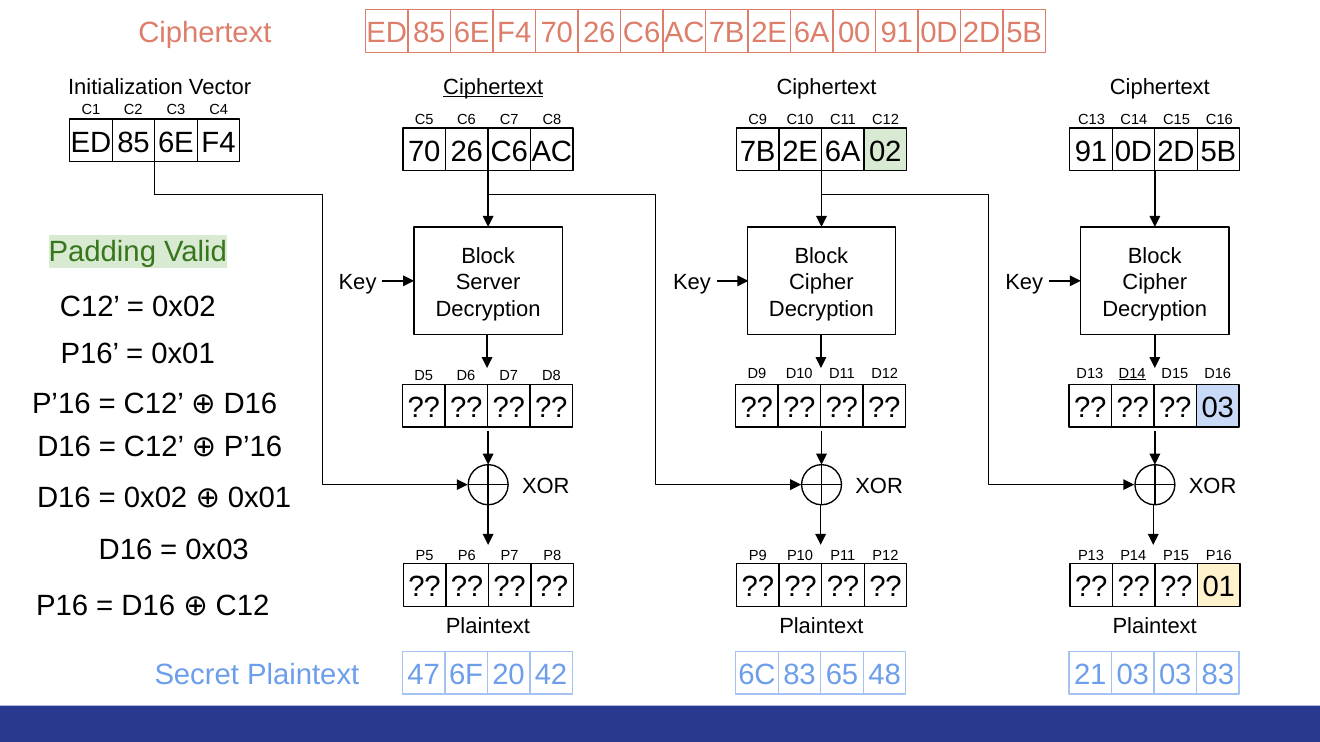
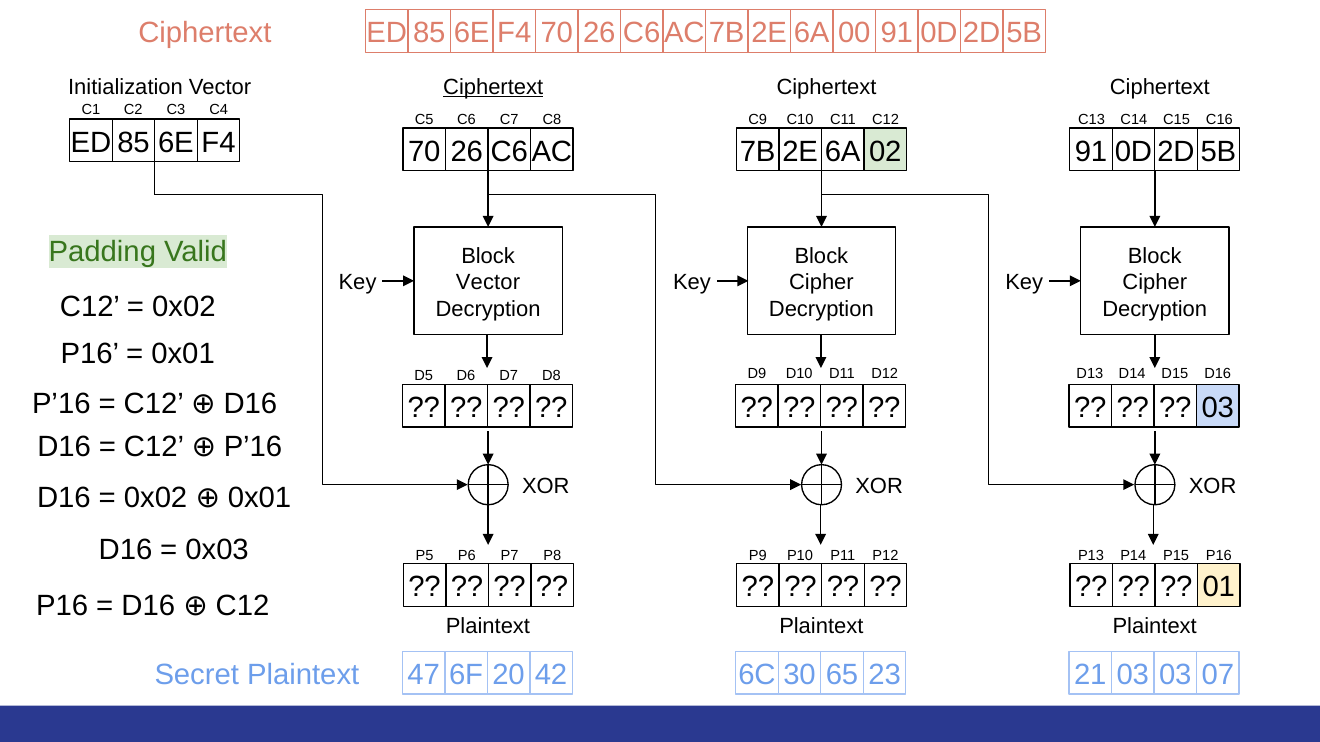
Server: Server -> Vector (488, 283)
D14 underline: present -> none (1132, 374)
6C 83: 83 -> 30 (800, 675)
48: 48 -> 23 (885, 675)
03 83: 83 -> 07 (1218, 675)
